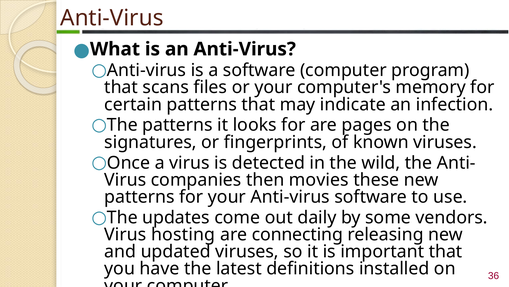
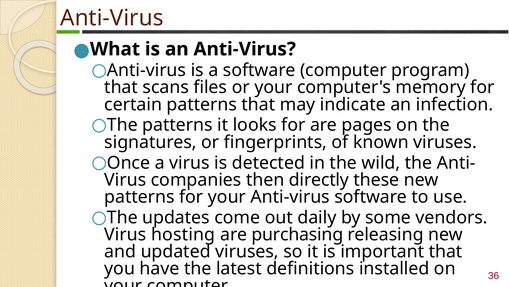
movies: movies -> directly (319, 179)
connecting: connecting -> purchasing (297, 234)
